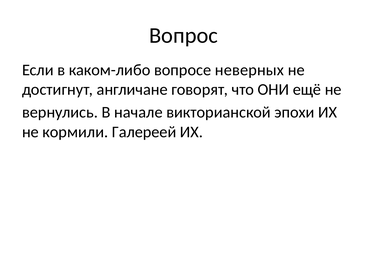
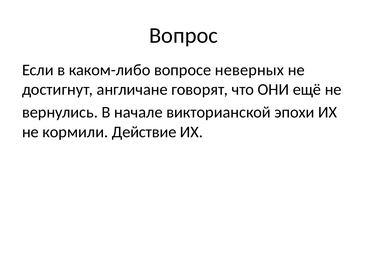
Галереей: Галереей -> Действие (144, 132)
